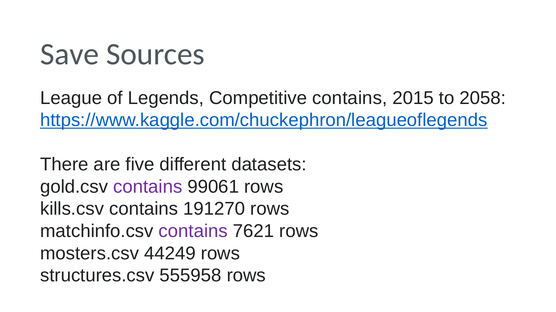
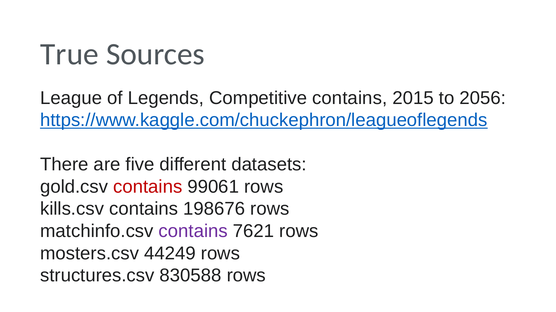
Save: Save -> True (70, 54)
2058: 2058 -> 2056 (483, 98)
contains colour: purple -> red (148, 187)
191270: 191270 -> 198676 (214, 209)
555958: 555958 -> 830588 (191, 276)
